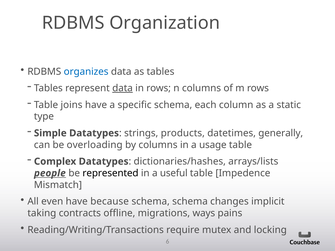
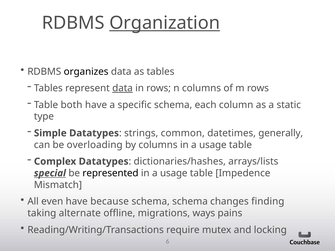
Organization underline: none -> present (165, 23)
organizes colour: blue -> black (86, 72)
joins: joins -> both (72, 105)
products: products -> common (183, 133)
people: people -> special (50, 173)
useful: useful -> usage (174, 173)
implicit: implicit -> finding (268, 202)
contracts: contracts -> alternate (80, 213)
